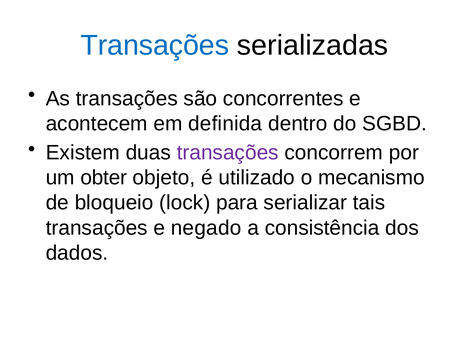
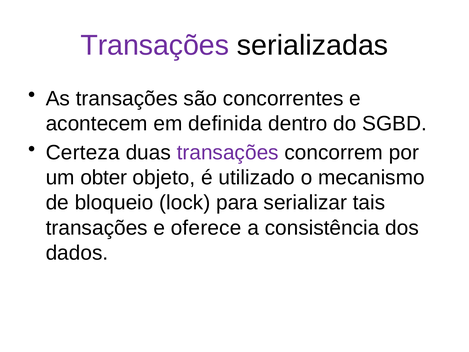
Transações colour: blue -> purple (155, 45)
Existem: Existem -> Certeza (83, 153)
negado: negado -> oferece (206, 228)
